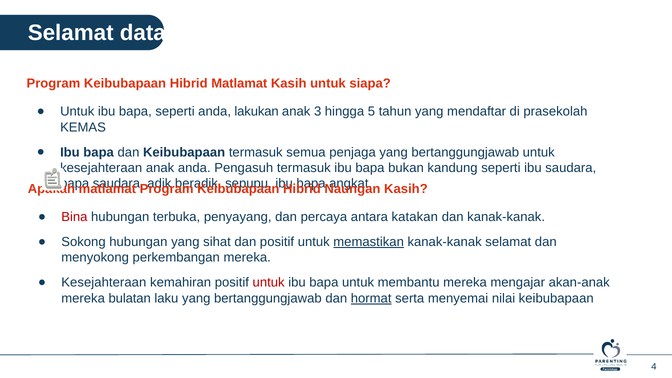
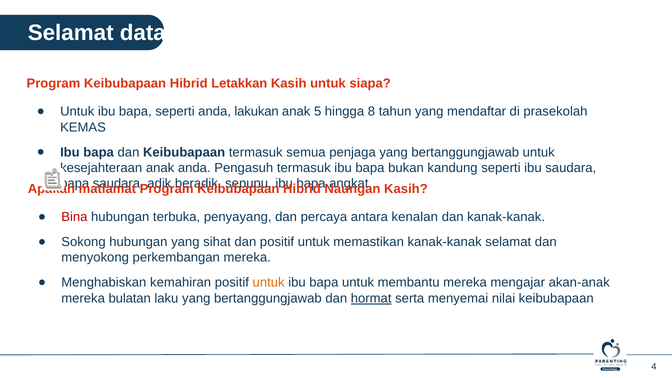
Hibrid Matlamat: Matlamat -> Letakkan (239, 84)
3: 3 -> 5 (318, 112)
5: 5 -> 8 (371, 112)
katakan: katakan -> kenalan (415, 217)
memastikan underline: present -> none (369, 242)
Kesejahteraan: Kesejahteraan -> Menghabiskan (104, 283)
untuk colour: red -> orange (269, 283)
